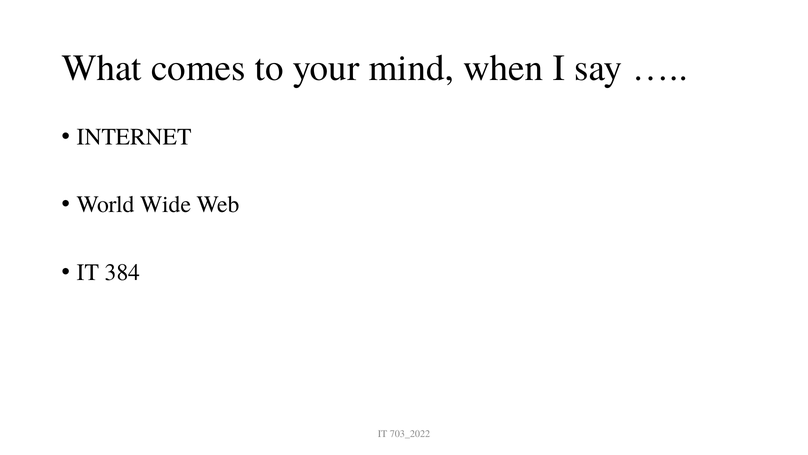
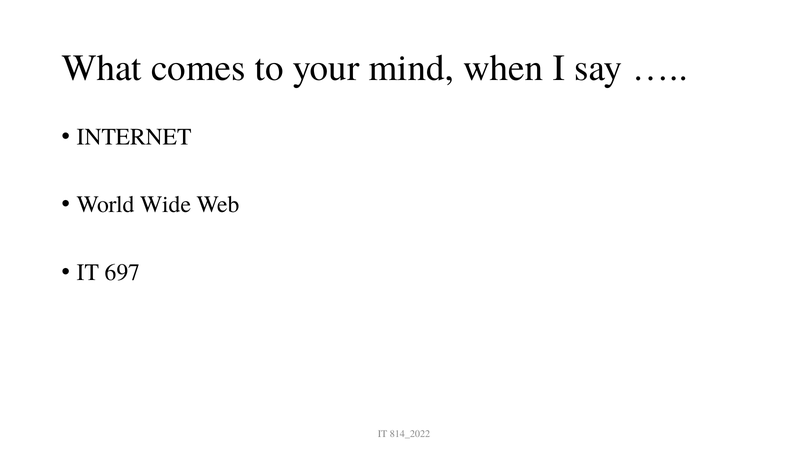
384: 384 -> 697 (122, 272)
703_2022: 703_2022 -> 814_2022 (410, 433)
